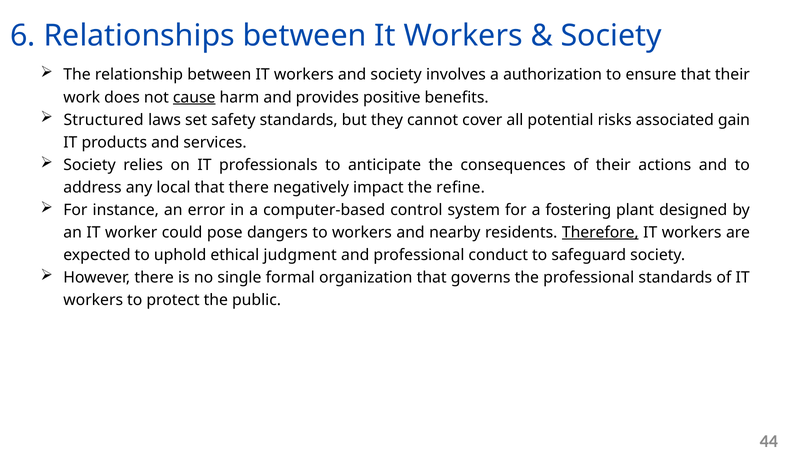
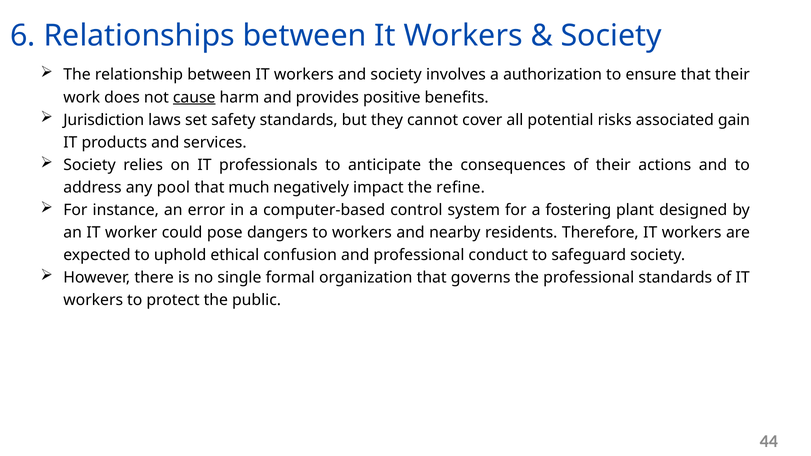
Structured: Structured -> Jurisdiction (104, 120)
local: local -> pool (173, 187)
that there: there -> much (249, 187)
Therefore underline: present -> none (600, 233)
judgment: judgment -> confusion (300, 255)
